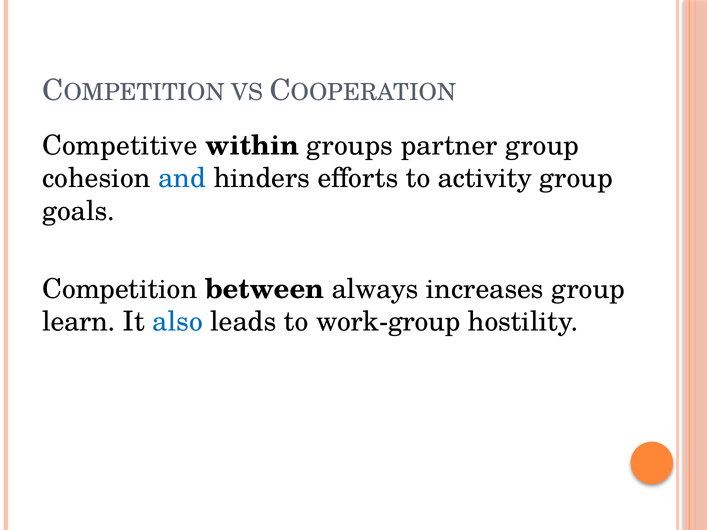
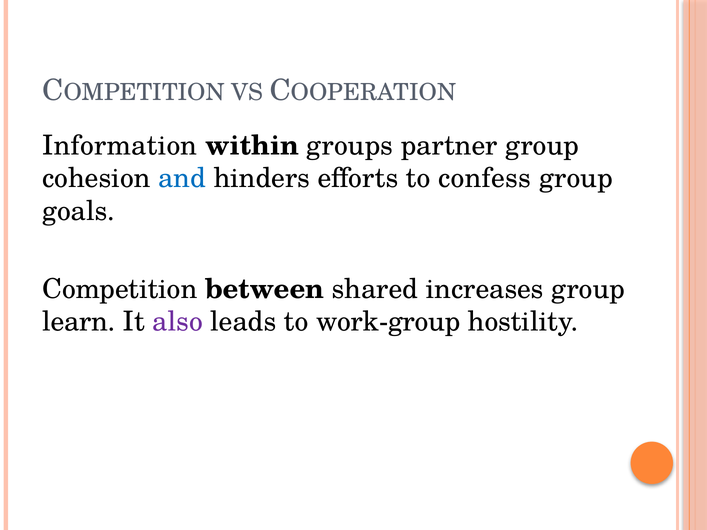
Competitive: Competitive -> Information (120, 146)
activity: activity -> confess (485, 179)
always: always -> shared (375, 289)
also colour: blue -> purple (178, 322)
